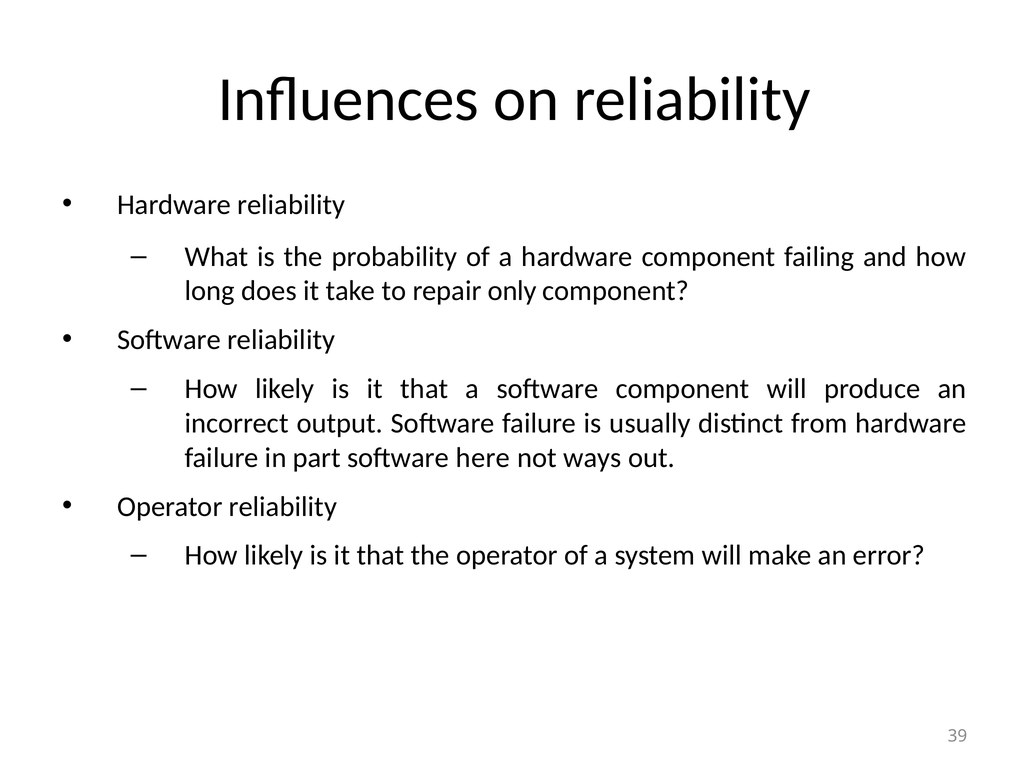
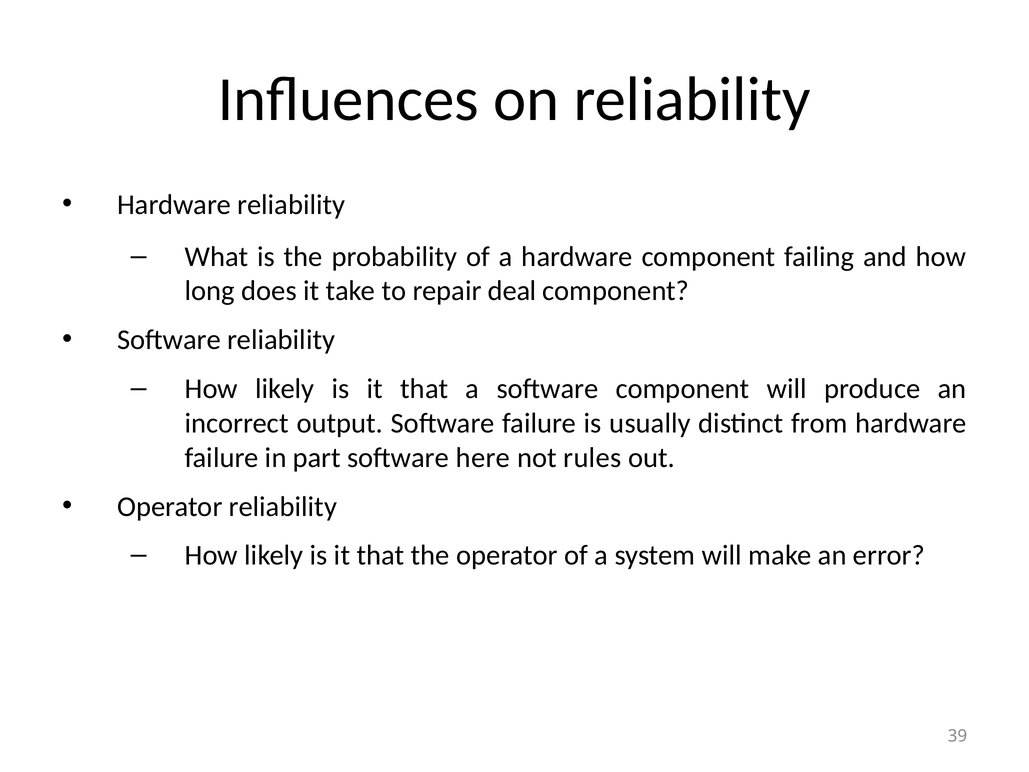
only: only -> deal (512, 291)
ways: ways -> rules (592, 457)
